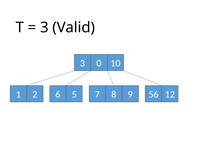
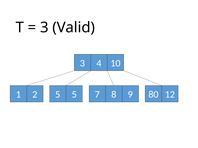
0: 0 -> 4 (99, 63)
2 6: 6 -> 5 (58, 95)
56: 56 -> 80 (153, 95)
